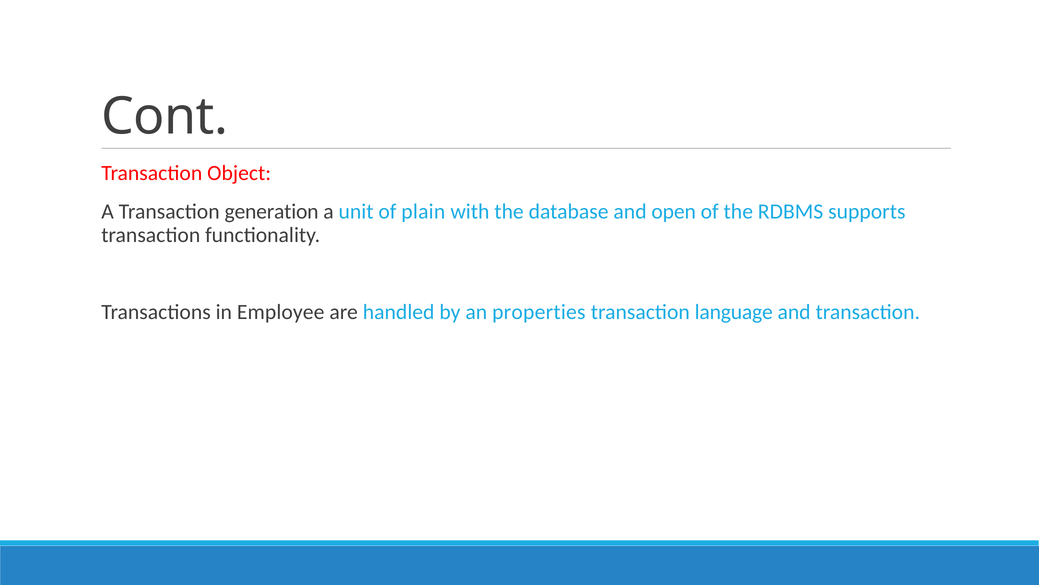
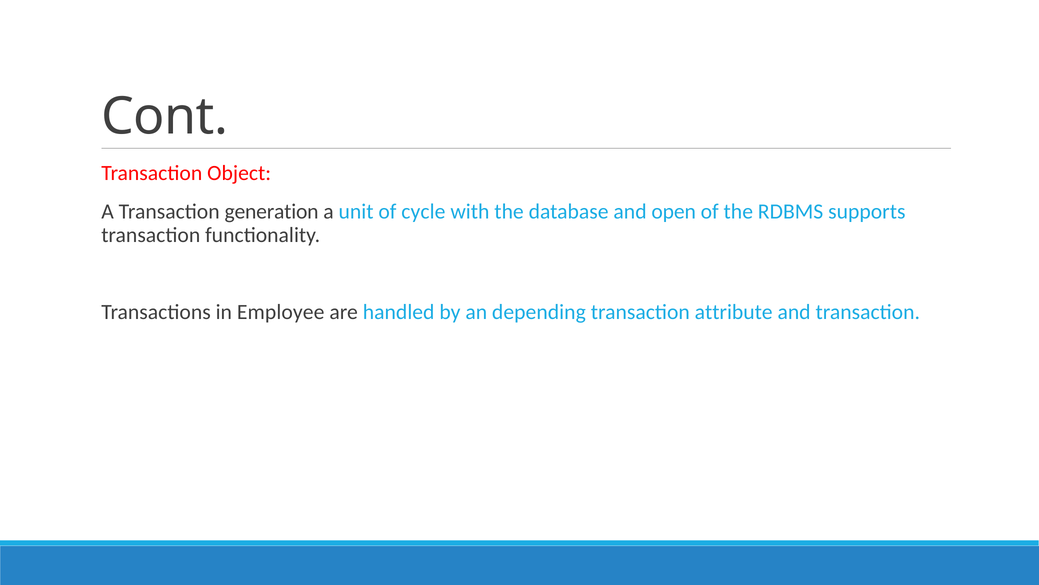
plain: plain -> cycle (423, 211)
properties: properties -> depending (539, 312)
language: language -> attribute (734, 312)
